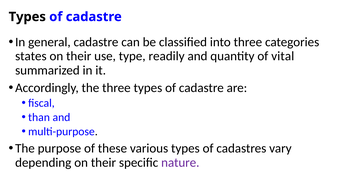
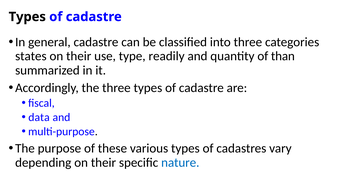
vital: vital -> than (283, 56)
than: than -> data (39, 117)
nature colour: purple -> blue (180, 163)
